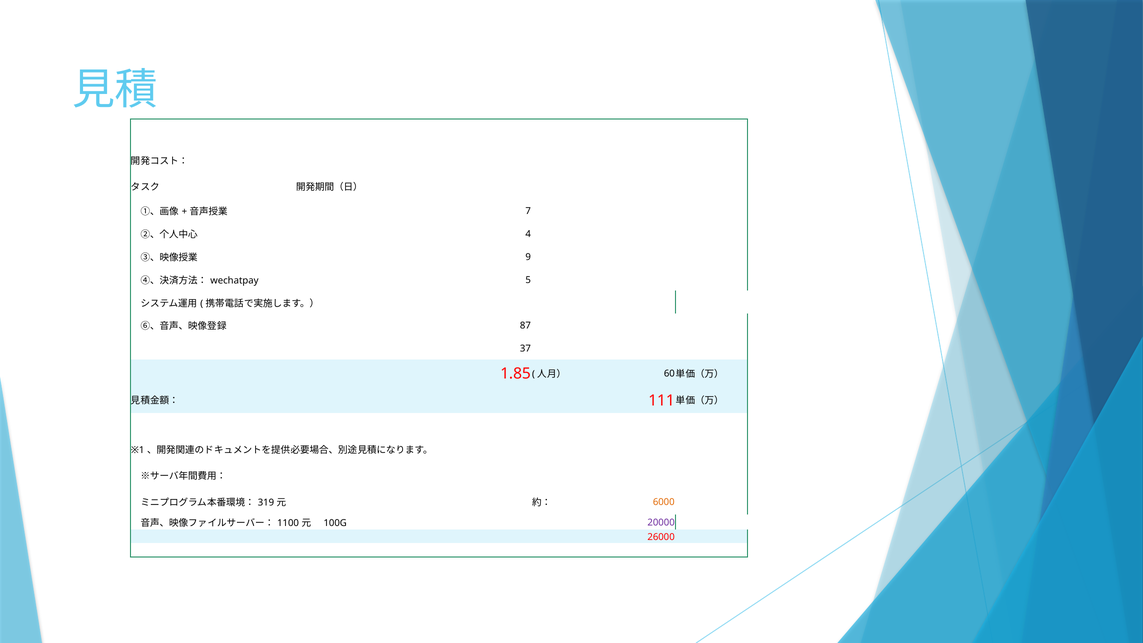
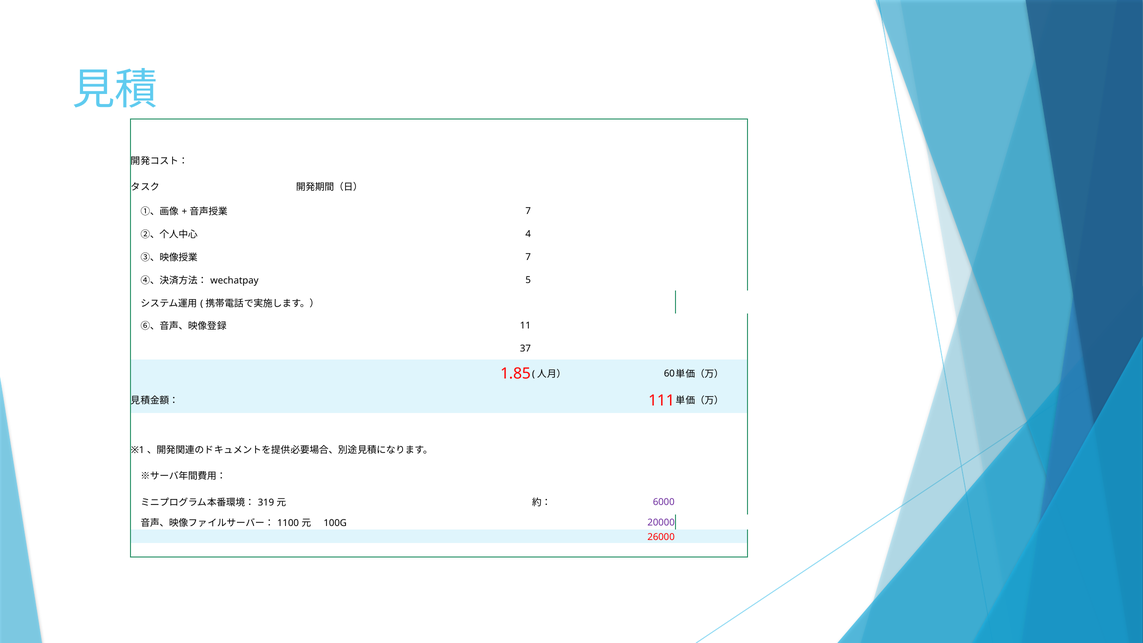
9: 9 -> 7 (528, 257)
87: 87 -> 11 (525, 326)
6000 colour: orange -> purple (664, 502)
